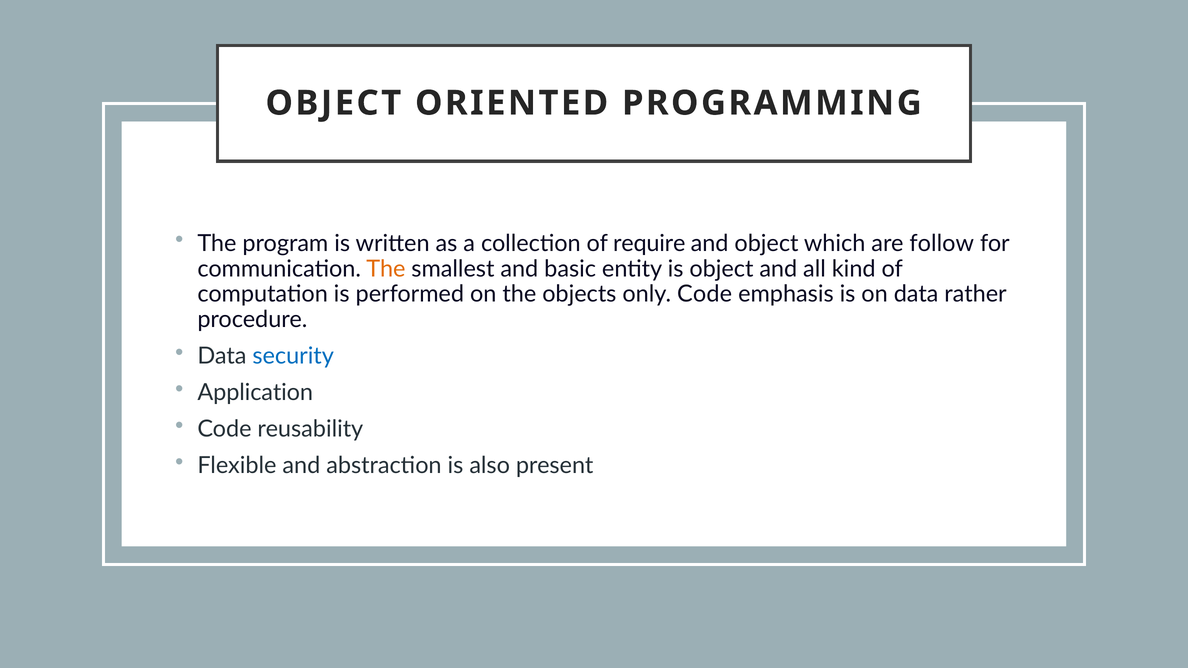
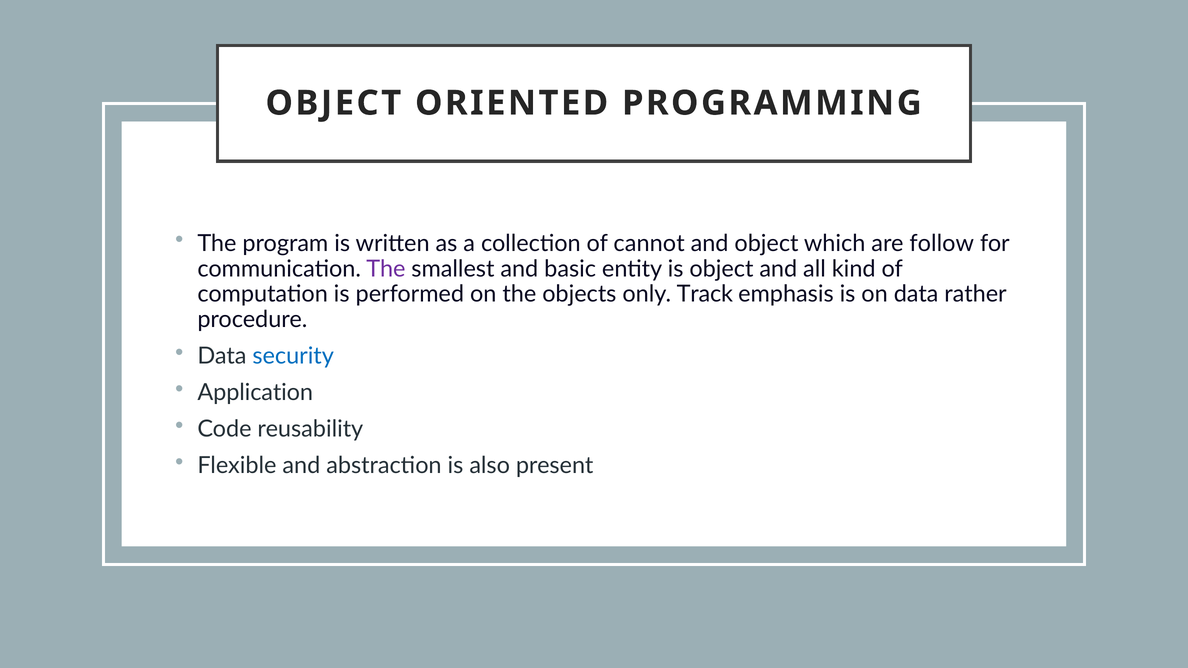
require: require -> cannot (649, 243)
The colour: orange -> purple (386, 269)
only Code: Code -> Track (705, 294)
